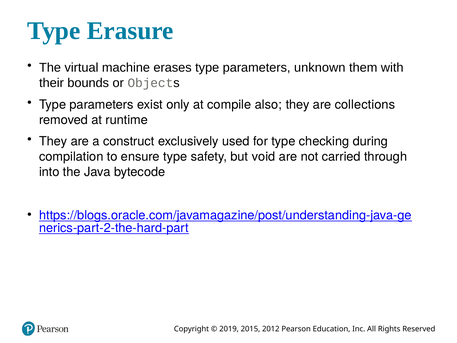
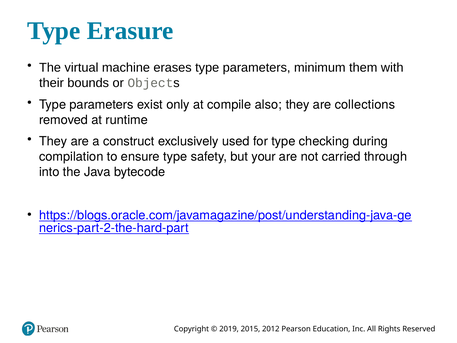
unknown: unknown -> minimum (320, 68)
void: void -> your (264, 157)
